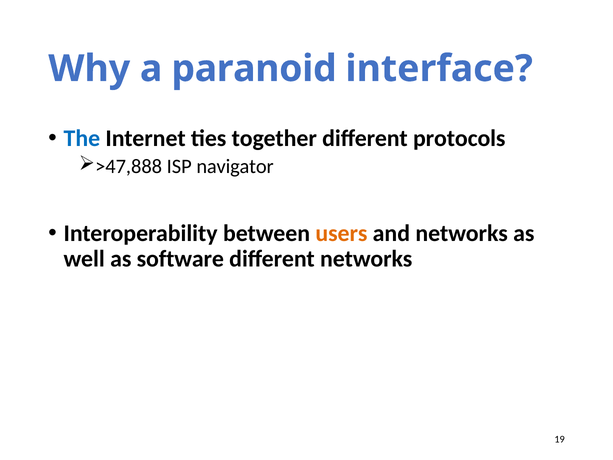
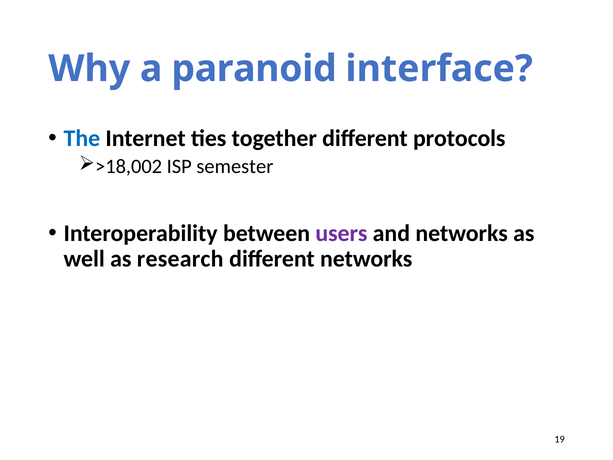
>47,888: >47,888 -> >18,002 (129, 166)
navigator: navigator -> semester (235, 166)
users colour: orange -> purple (341, 233)
software: software -> research (180, 259)
